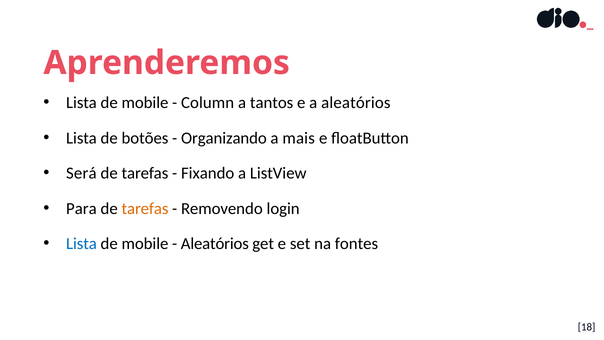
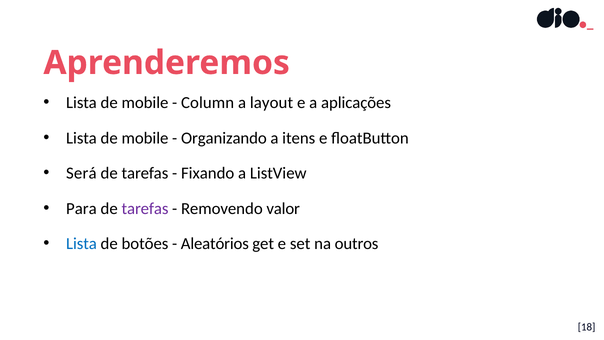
tantos: tantos -> layout (272, 103)
a aleatórios: aleatórios -> aplicações (356, 103)
botões: botões -> mobile (145, 138)
mais: mais -> itens (299, 138)
tarefas colour: orange -> purple (145, 208)
login: login -> valor (283, 208)
mobile: mobile -> botões (145, 244)
fontes: fontes -> outros (357, 244)
